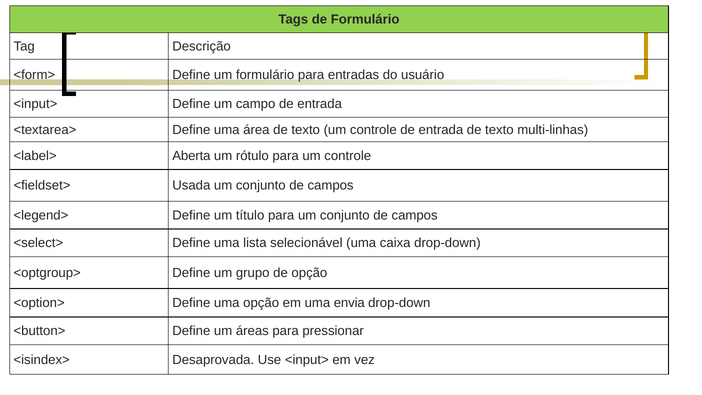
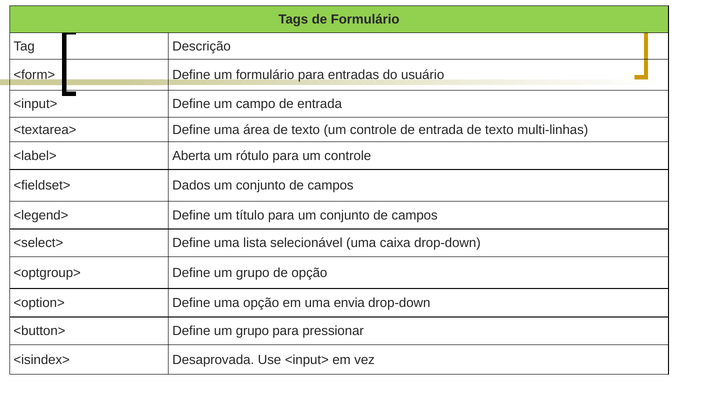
Usada: Usada -> Dados (191, 186)
<button> Define um áreas: áreas -> grupo (252, 331)
